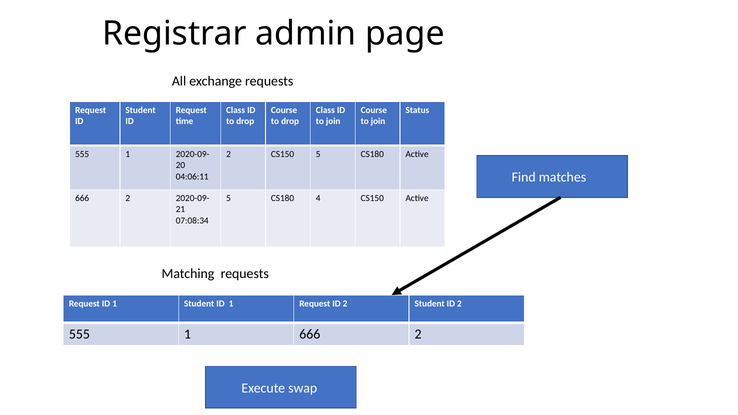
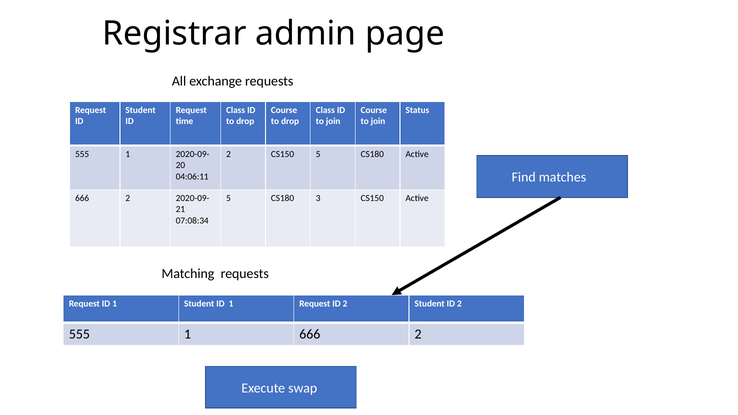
4: 4 -> 3 (318, 198)
